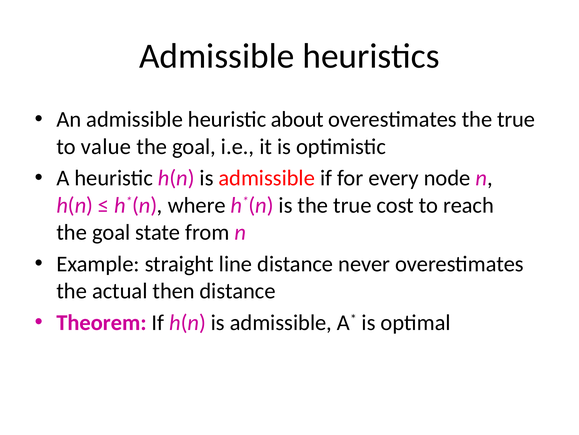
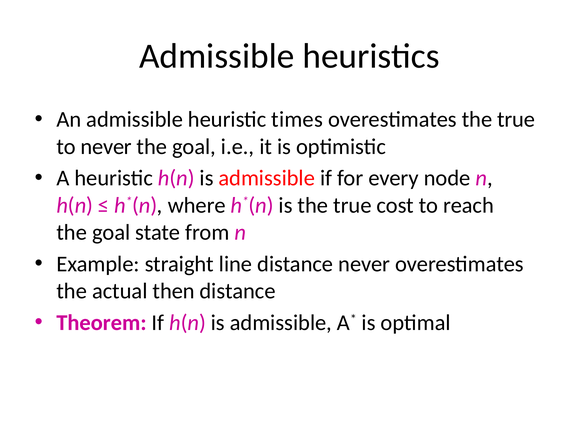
about: about -> times (297, 119)
to value: value -> never (106, 146)
